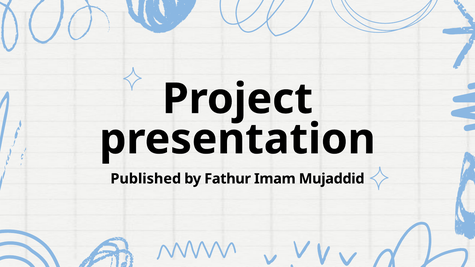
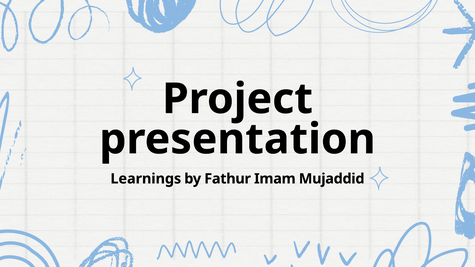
Published: Published -> Learnings (146, 179)
